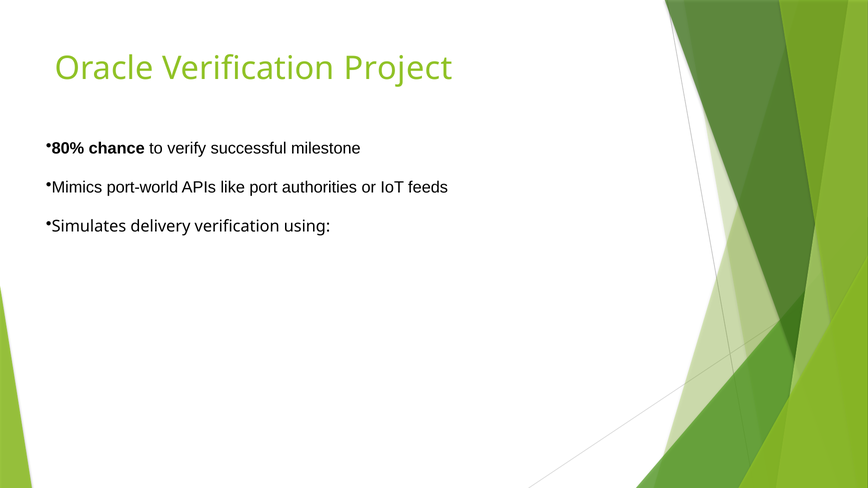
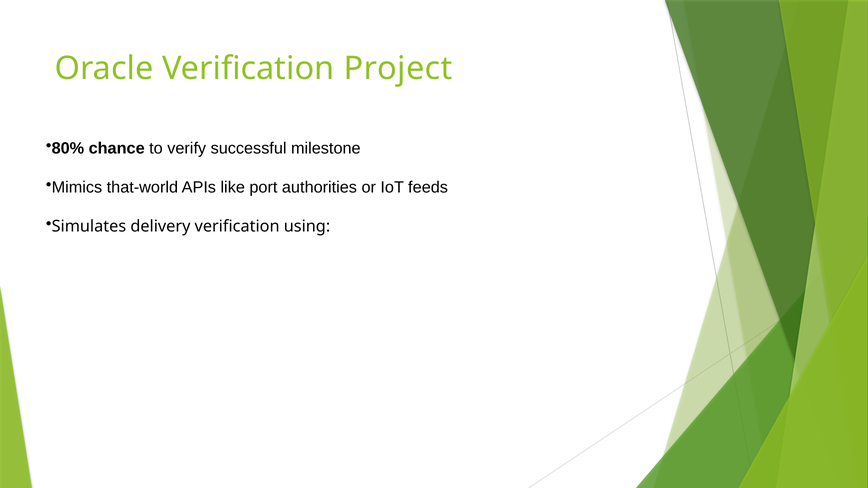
port-world: port-world -> that-world (142, 188)
